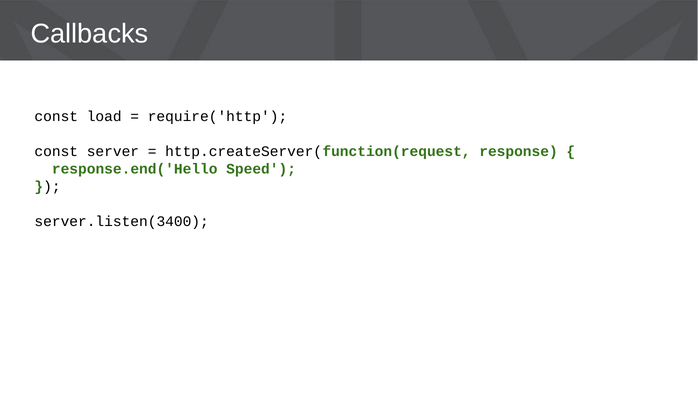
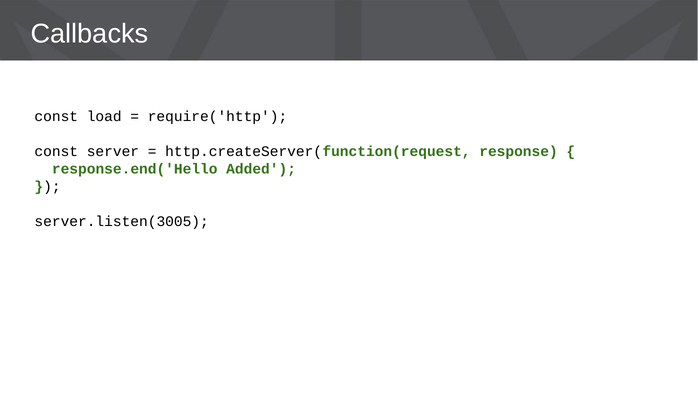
Speed: Speed -> Added (261, 169)
server.listen(3400: server.listen(3400 -> server.listen(3005 (122, 221)
